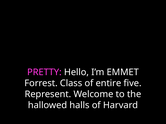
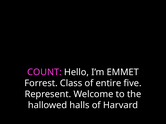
PRETTY: PRETTY -> COUNT (44, 72)
